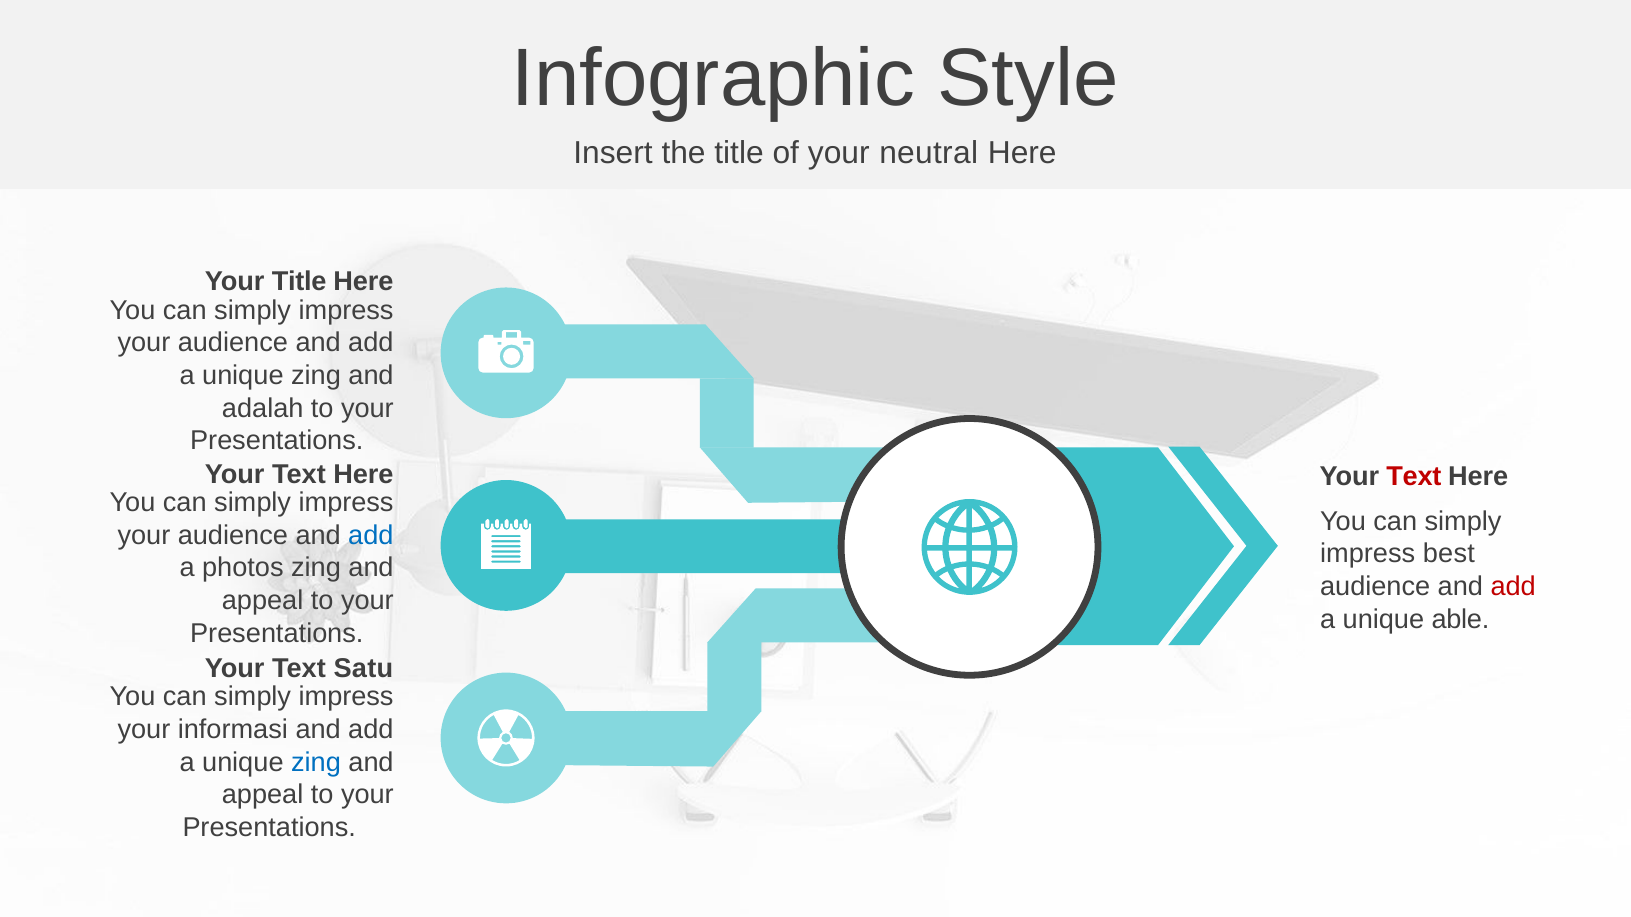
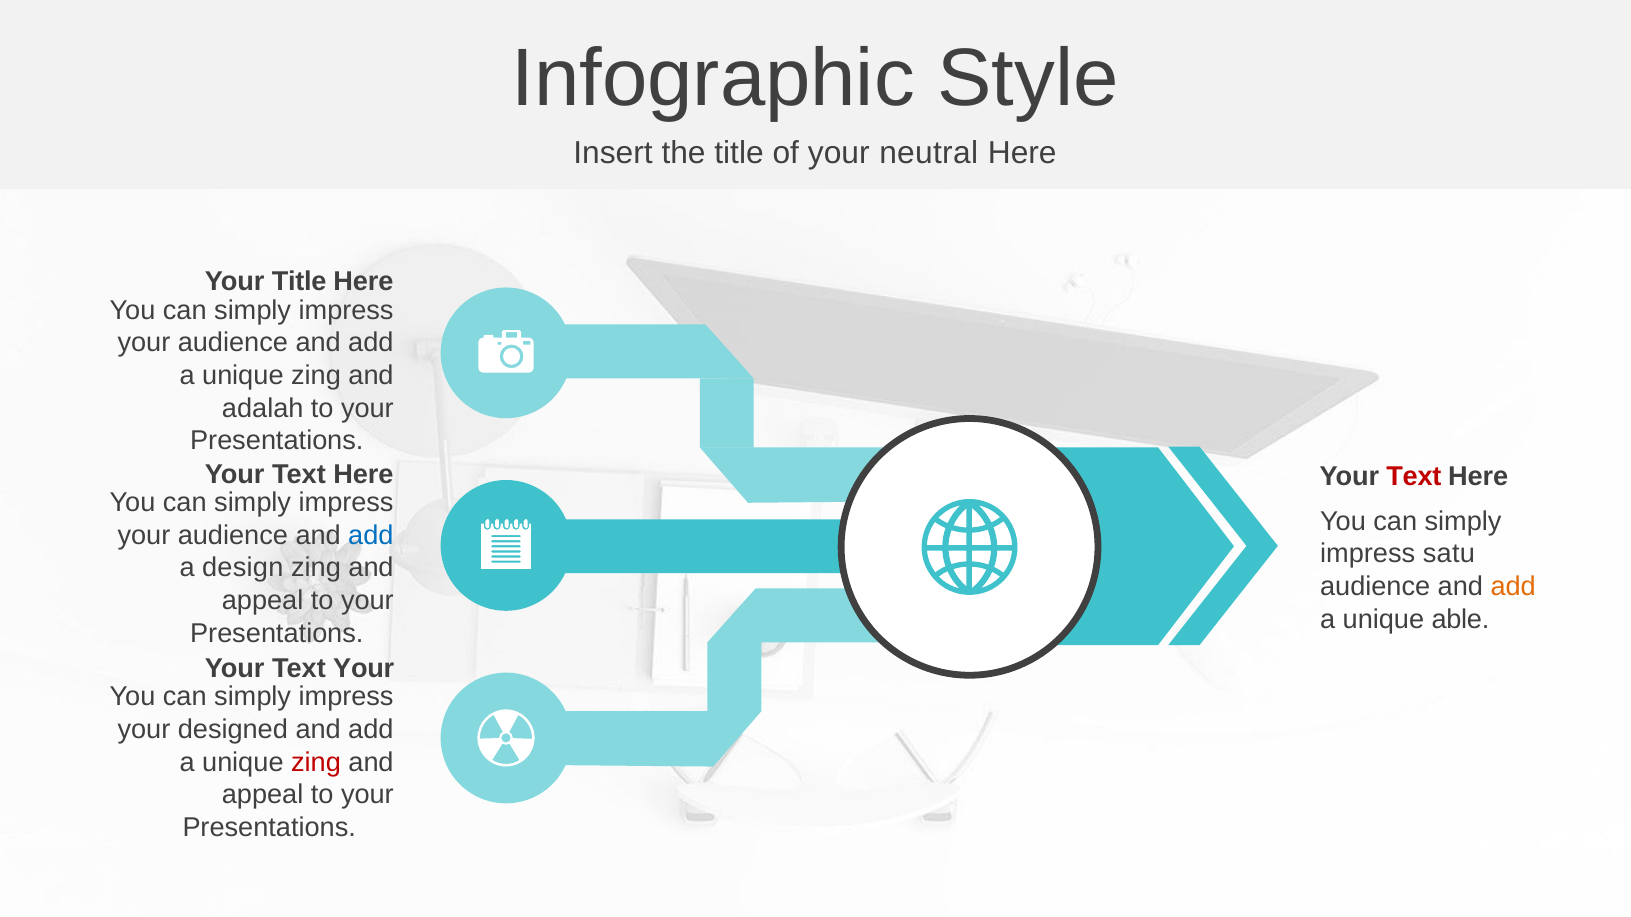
best: best -> satu (1449, 554)
photos: photos -> design (243, 568)
add colour: red -> orange (1513, 587)
Text Satu: Satu -> Your (364, 669)
informasi: informasi -> designed (233, 730)
zing colour: blue -> red (316, 763)
